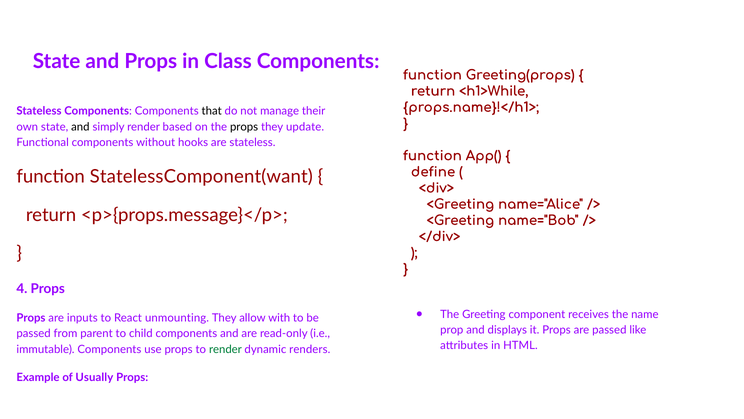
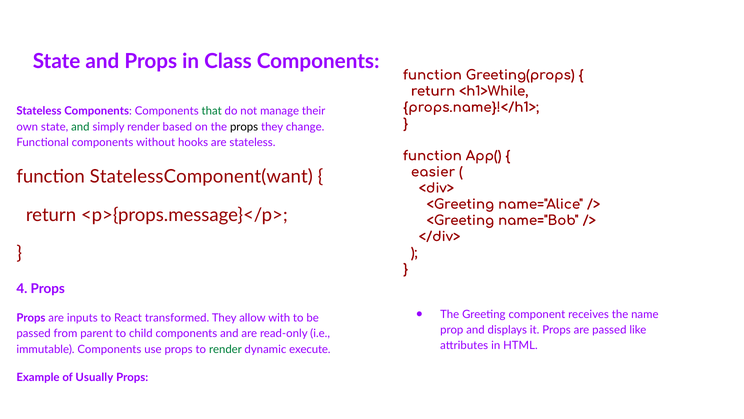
that colour: black -> green (212, 111)
and colour: black -> green (80, 127)
update: update -> change (305, 127)
define: define -> easier (433, 172)
unmounting: unmounting -> transformed (177, 318)
renders: renders -> execute (310, 349)
